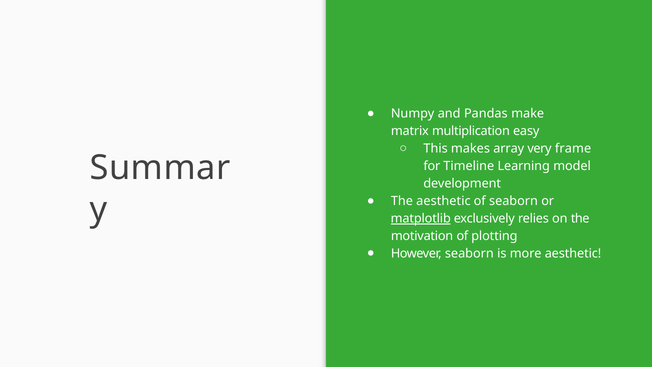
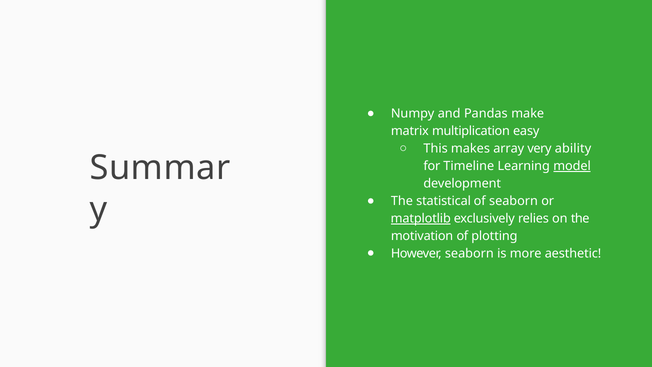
frame: frame -> ability (573, 149)
model underline: none -> present (572, 166)
The aesthetic: aesthetic -> statistical (444, 201)
